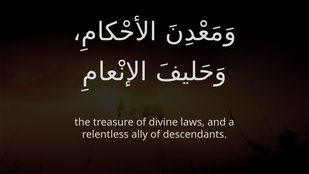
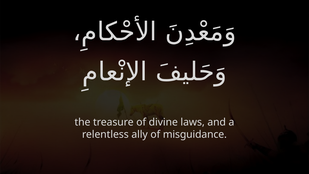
descendants: descendants -> misguidance (195, 134)
